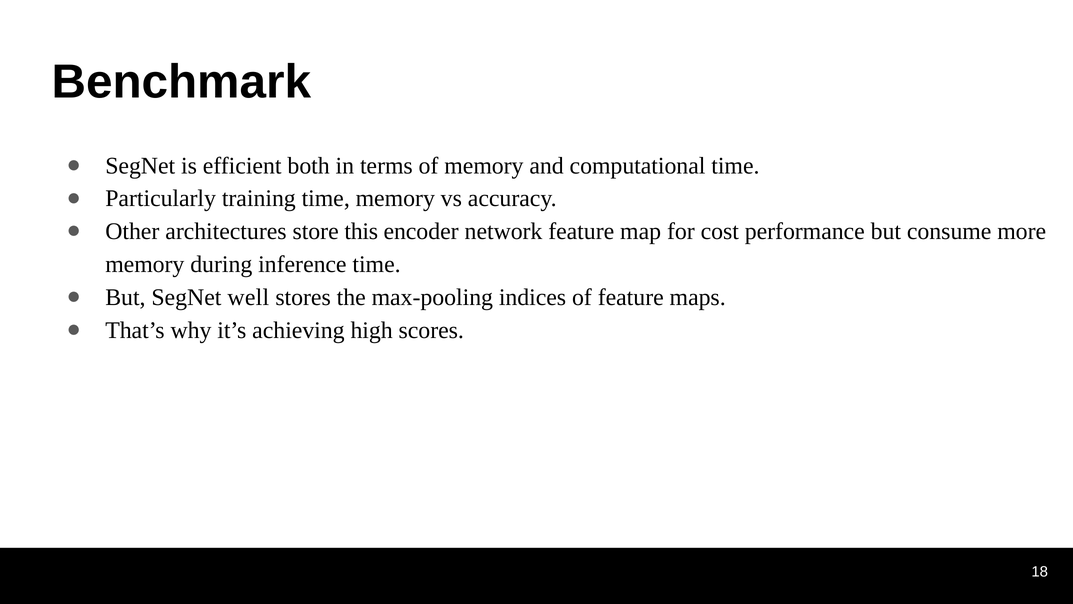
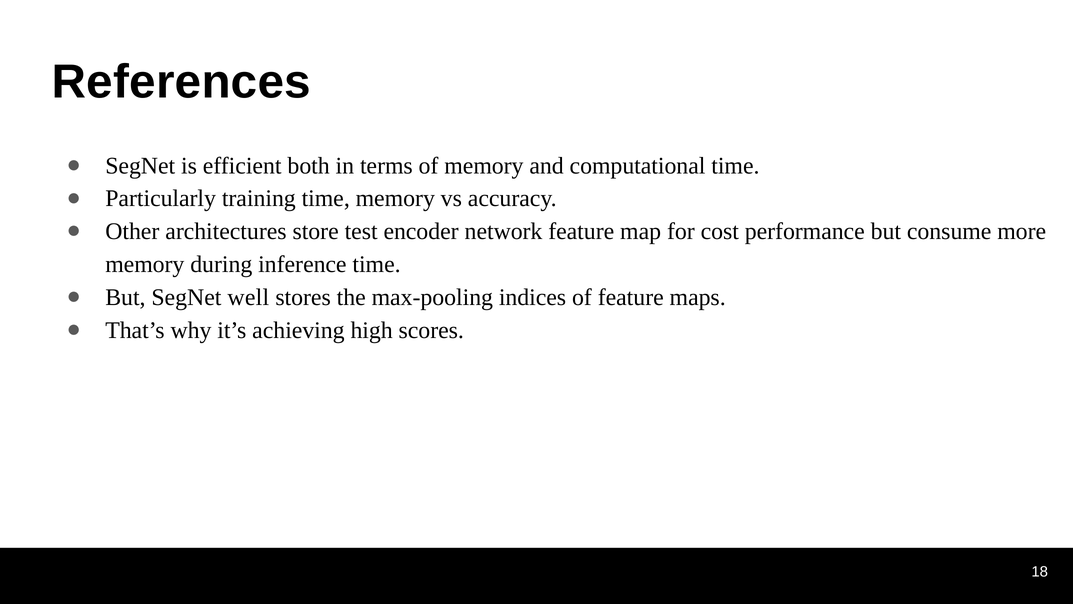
Benchmark: Benchmark -> References (181, 82)
this: this -> test (361, 231)
